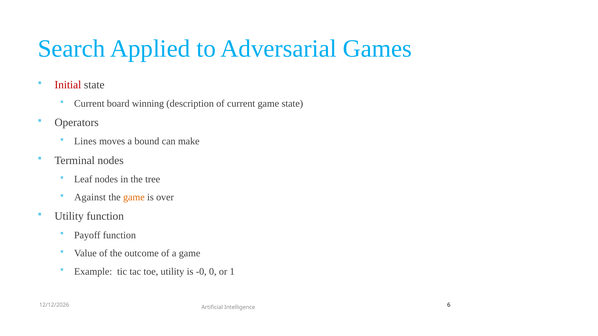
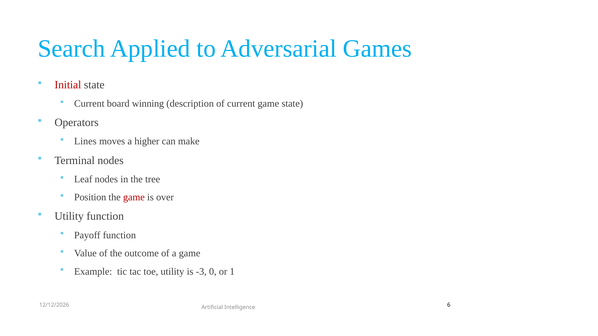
bound: bound -> higher (147, 141)
Against: Against -> Position (90, 197)
game colour: orange -> red (134, 197)
-0: -0 -> -3 (201, 272)
